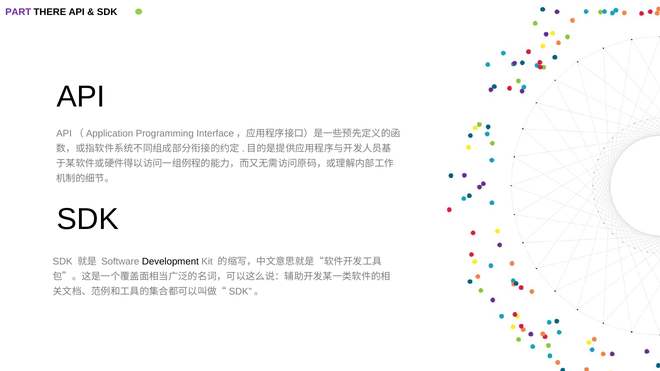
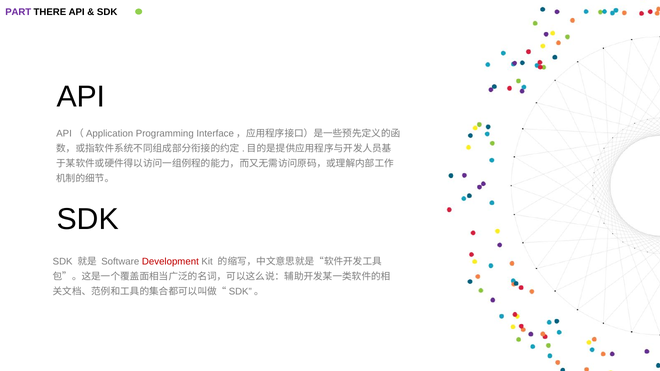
Development colour: black -> red (170, 262)
